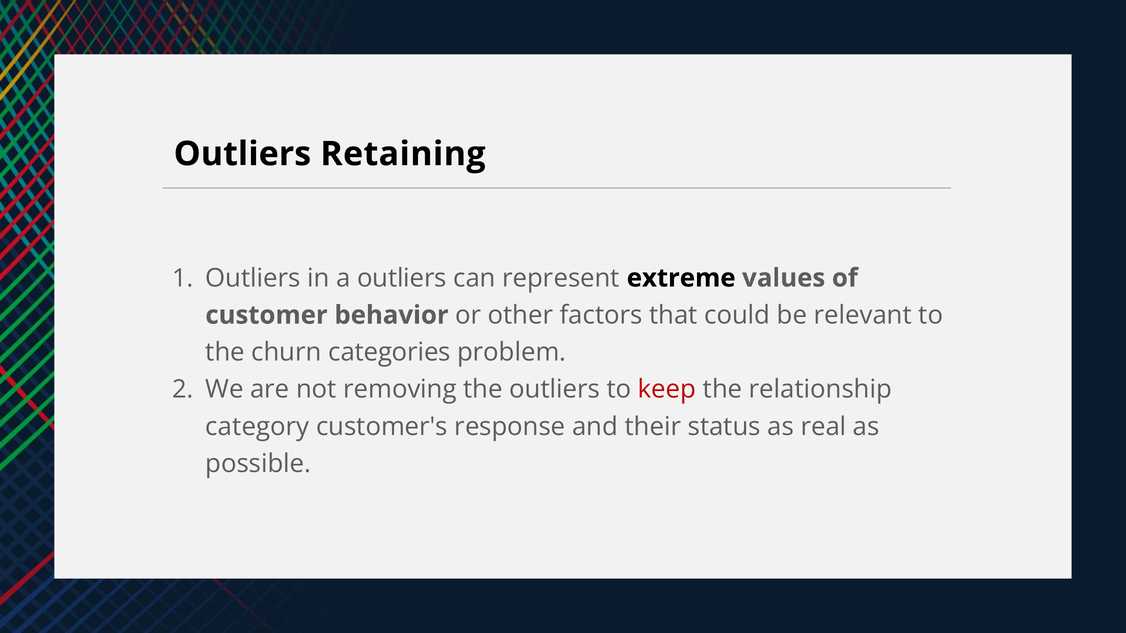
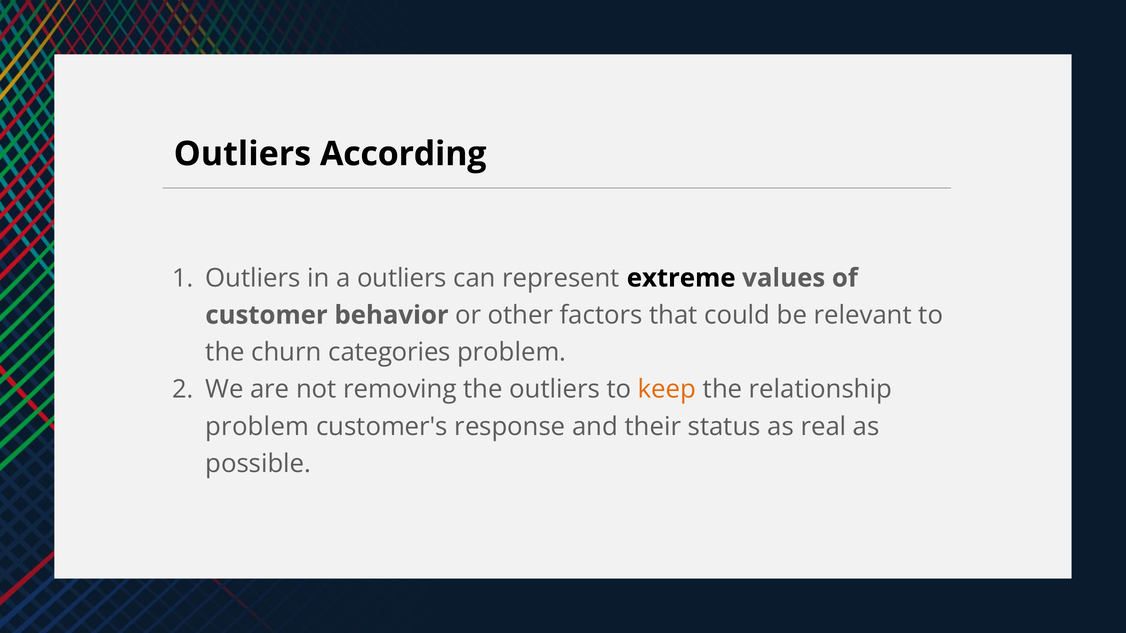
Retaining: Retaining -> According (403, 154)
keep colour: red -> orange (667, 390)
category: category -> problem (257, 427)
